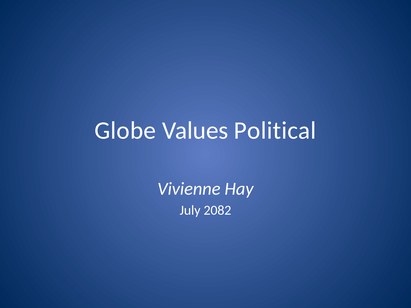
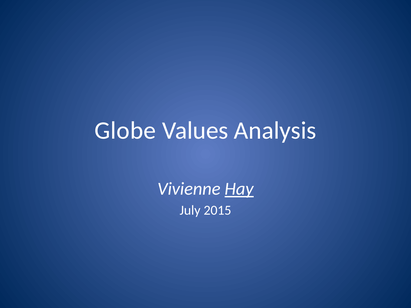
Political: Political -> Analysis (275, 131)
Hay underline: none -> present (239, 189)
2082: 2082 -> 2015 (217, 211)
